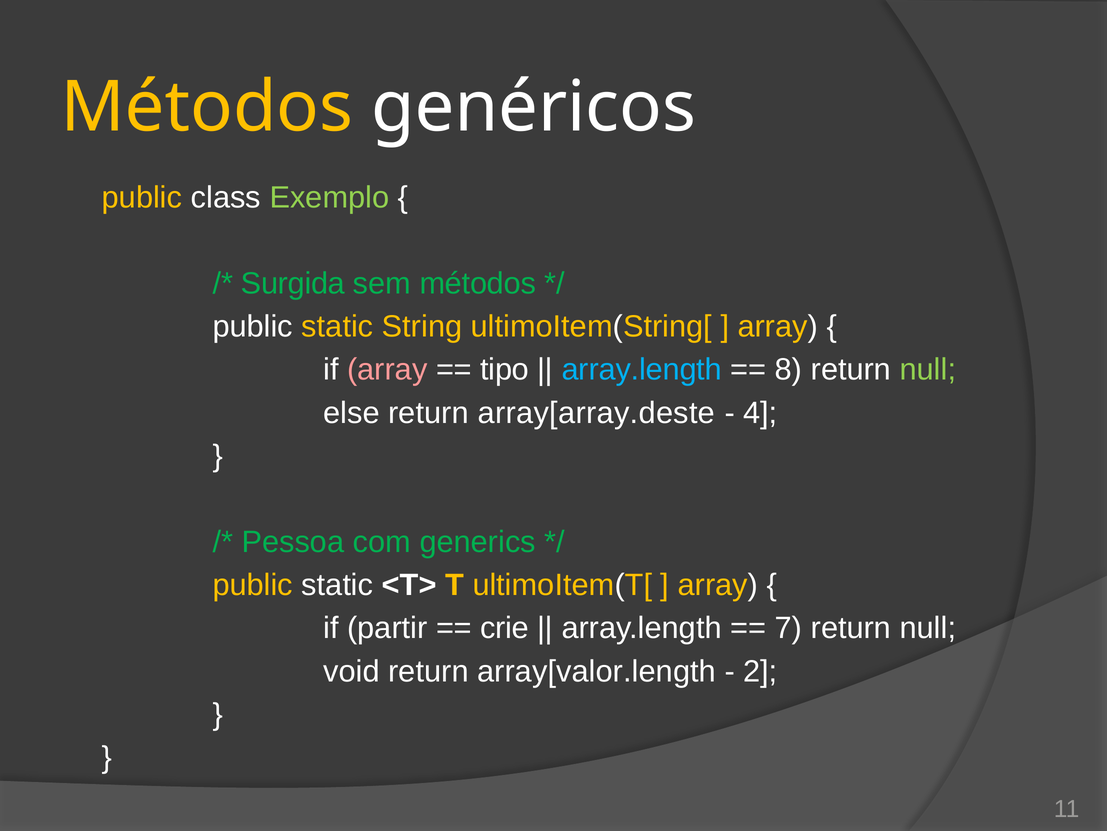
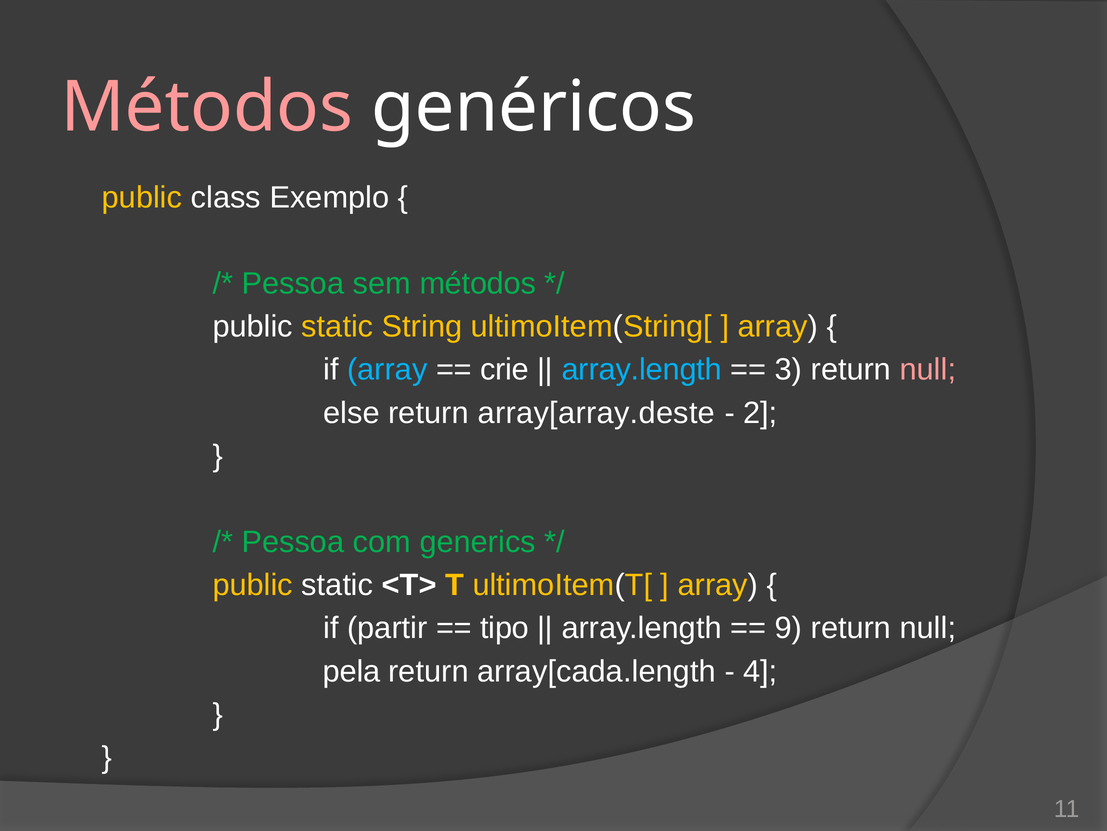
Métodos colour: yellow -> pink (207, 107)
Exemplo colour: light green -> white (329, 197)
Surgida: Surgida -> Pessoa (293, 283)
array colour: pink -> light blue (387, 369)
tipo: tipo -> crie (505, 369)
8: 8 -> 3 (789, 369)
null colour: light green -> pink (928, 369)
4: 4 -> 2 (760, 412)
crie: crie -> tipo (505, 628)
7: 7 -> 9 (789, 628)
void: void -> pela (352, 671)
array[valor.length: array[valor.length -> array[cada.length (597, 671)
2: 2 -> 4 (760, 671)
